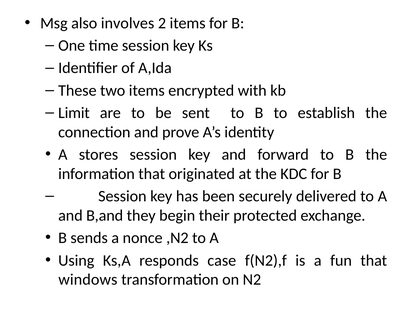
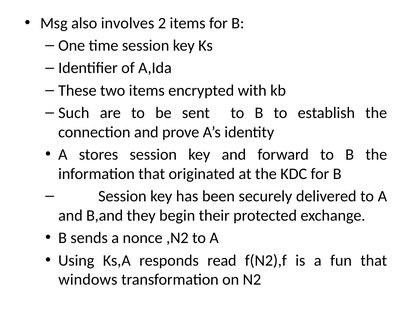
Limit: Limit -> Such (74, 113)
case: case -> read (222, 260)
